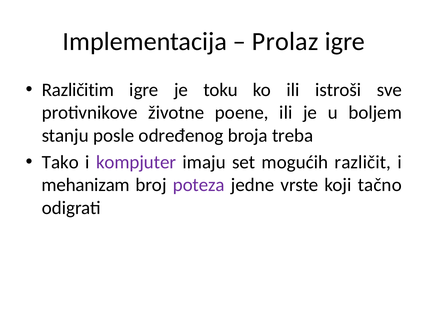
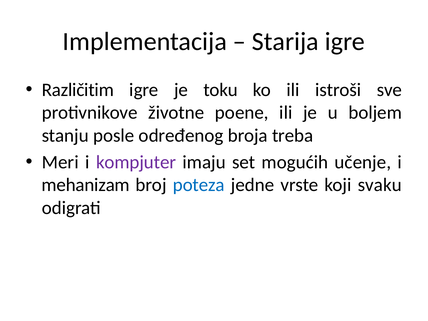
Prolaz: Prolaz -> Starija (285, 41)
Tako: Tako -> Meri (60, 162)
različit: različit -> učenje (363, 162)
poteza colour: purple -> blue (199, 185)
tačno: tačno -> svaku (380, 185)
